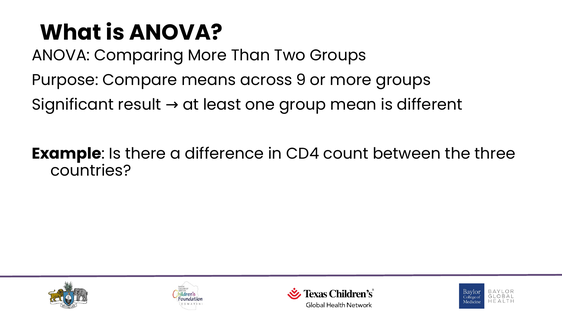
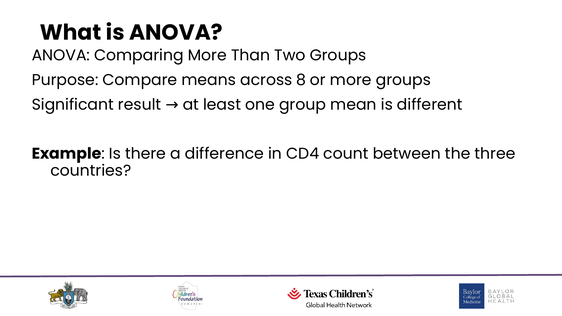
9: 9 -> 8 (301, 80)
